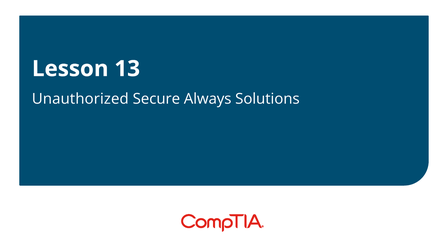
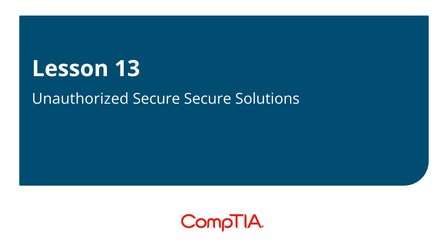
Secure Always: Always -> Secure (208, 99)
